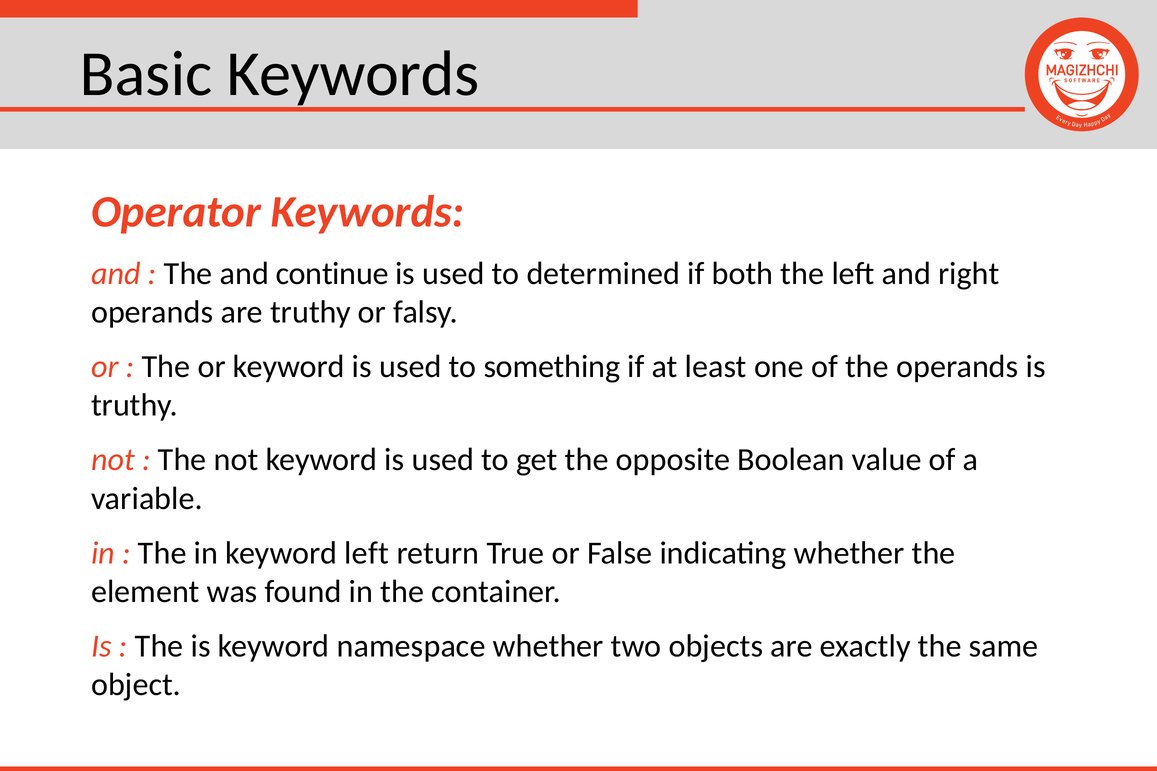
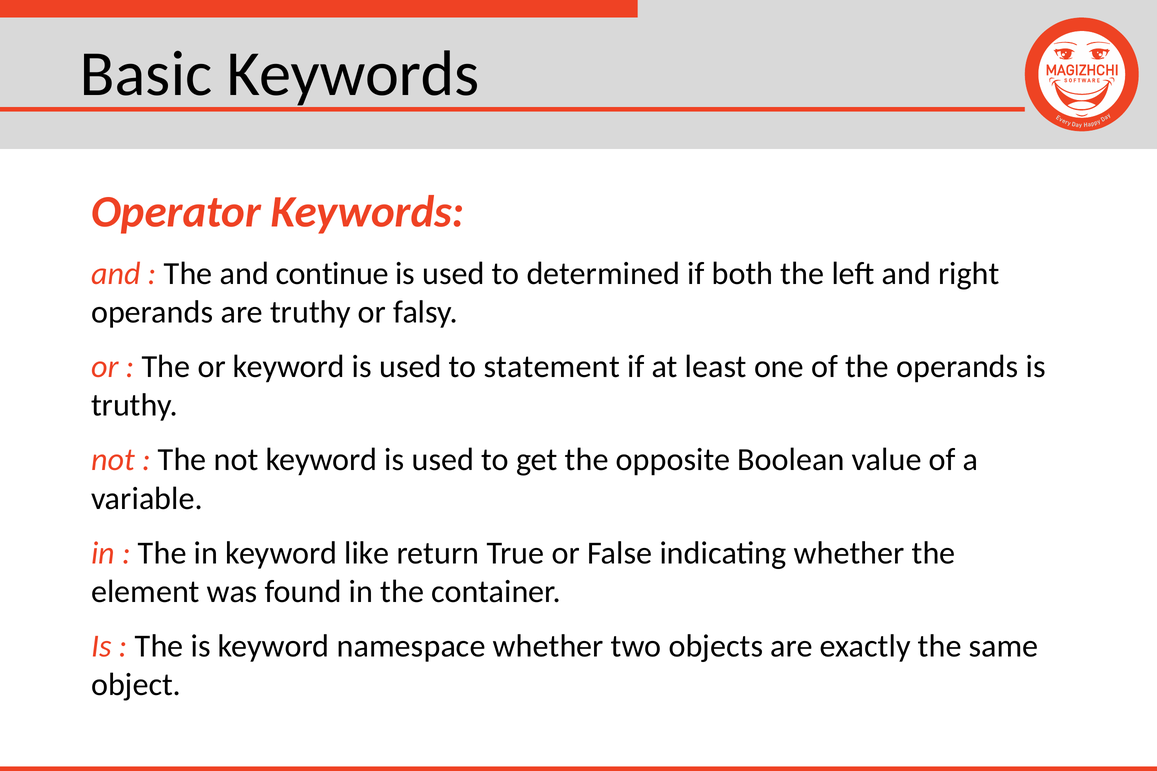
something: something -> statement (552, 367)
keyword left: left -> like (367, 553)
